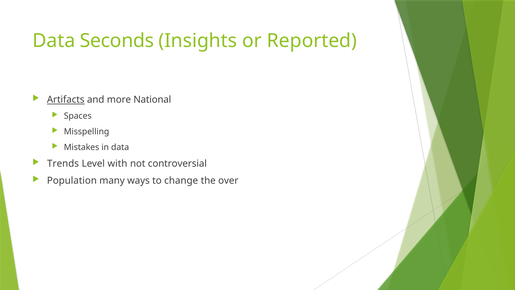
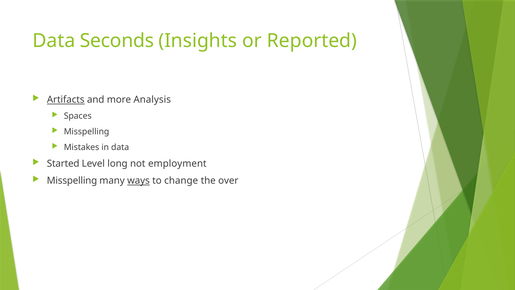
National: National -> Analysis (152, 100)
Trends: Trends -> Started (63, 164)
with: with -> long (117, 164)
controversial: controversial -> employment (177, 164)
Population: Population -> Misspelling (72, 181)
ways underline: none -> present (139, 181)
